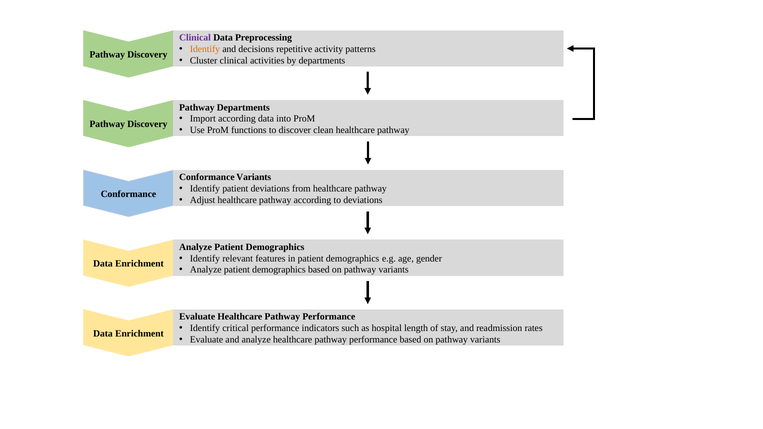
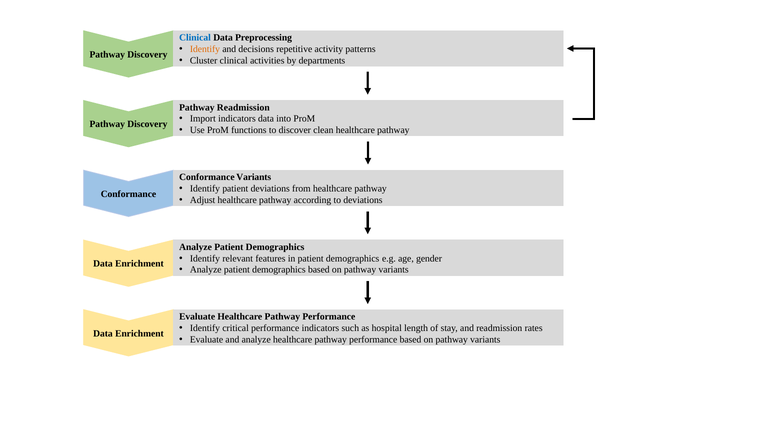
Clinical colour: purple -> blue (195, 38)
Pathway Departments: Departments -> Readmission (243, 107)
Import according: according -> indicators (237, 119)
